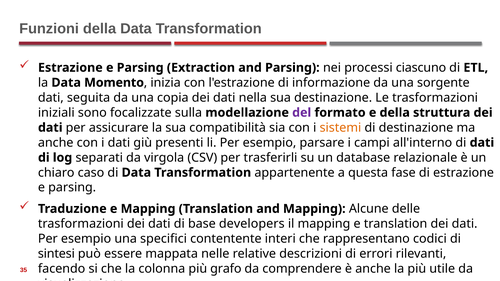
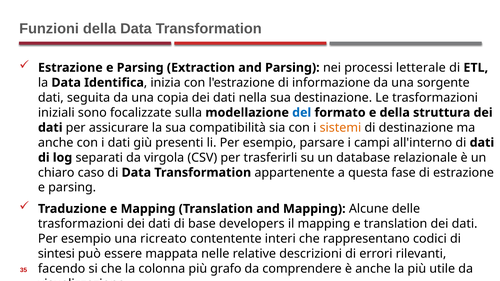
ciascuno: ciascuno -> letterale (421, 68)
Momento: Momento -> Identifica (114, 83)
del colour: purple -> blue (302, 113)
specifici: specifici -> ricreato (163, 239)
